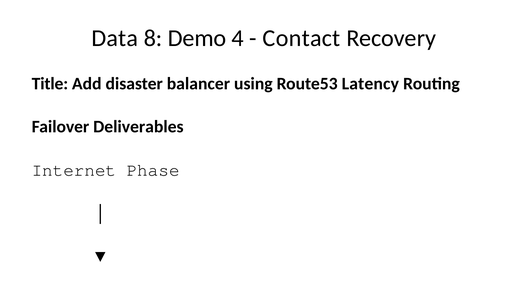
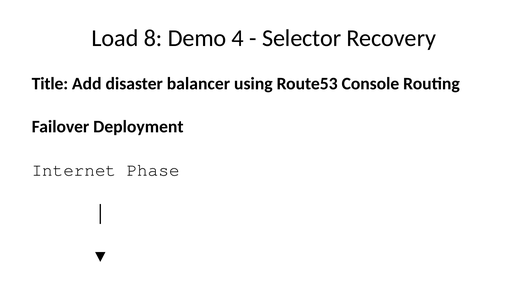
Data: Data -> Load (115, 38)
Contact: Contact -> Selector (302, 38)
Latency: Latency -> Console (370, 84)
Deliverables: Deliverables -> Deployment (138, 127)
